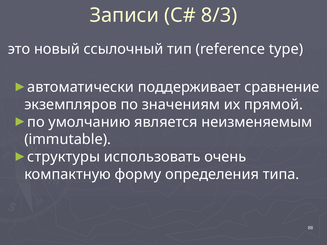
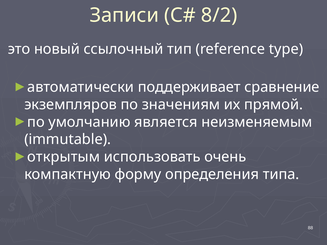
8/3: 8/3 -> 8/2 (219, 15)
структуры: структуры -> открытым (64, 157)
